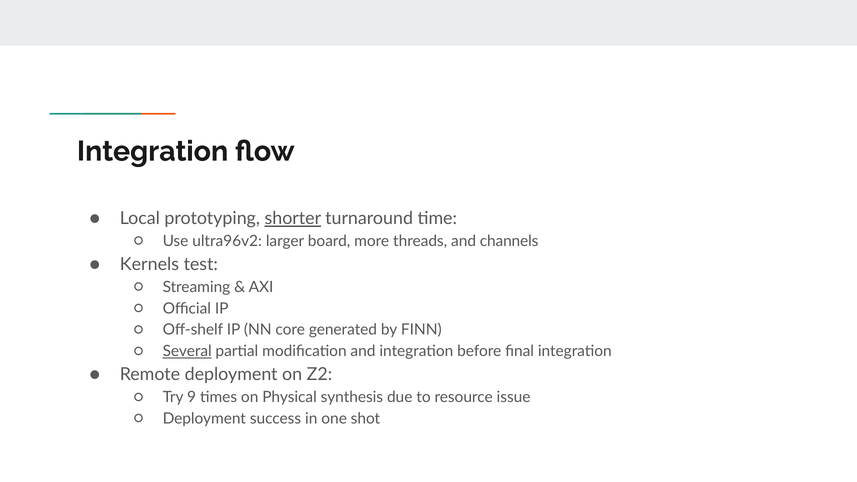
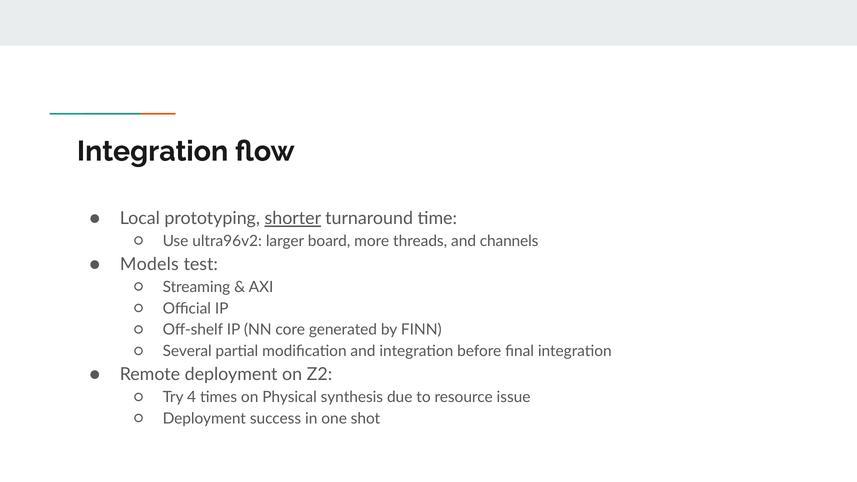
Kernels: Kernels -> Models (149, 265)
Several underline: present -> none (187, 351)
9: 9 -> 4 (192, 397)
